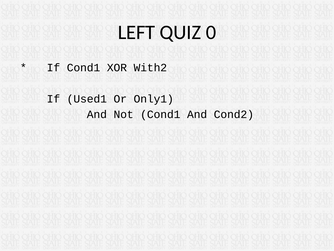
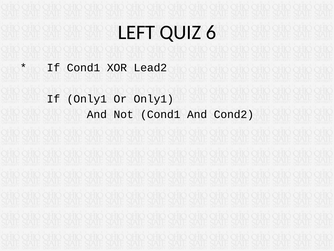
0: 0 -> 6 (211, 32)
With2: With2 -> Lead2 (150, 68)
If Used1: Used1 -> Only1 (87, 99)
